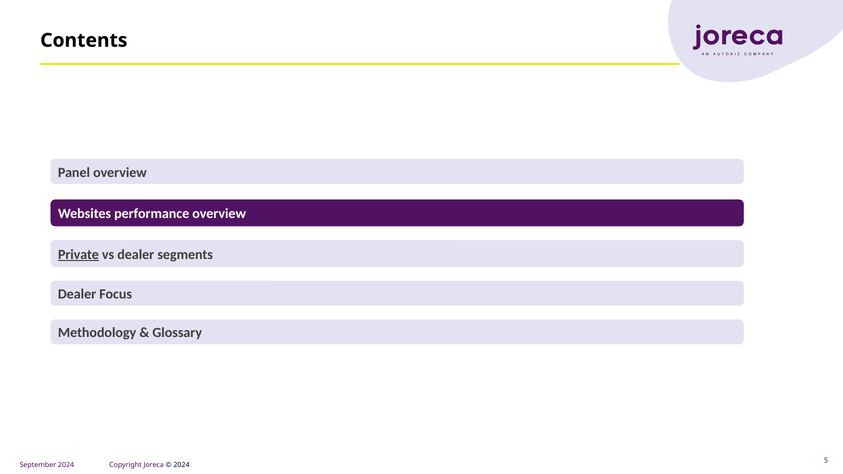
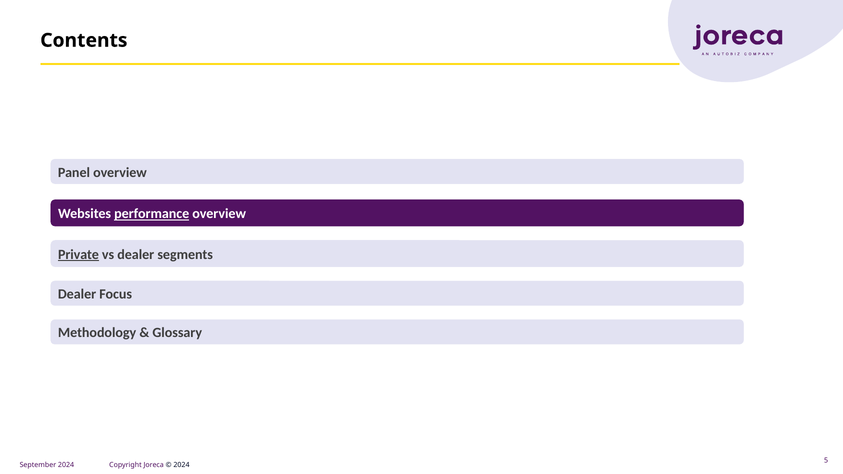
performance underline: none -> present (152, 214)
